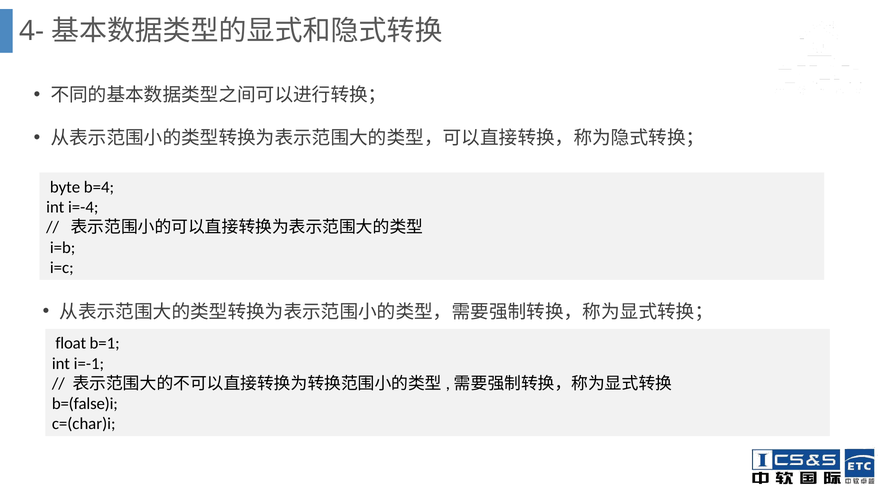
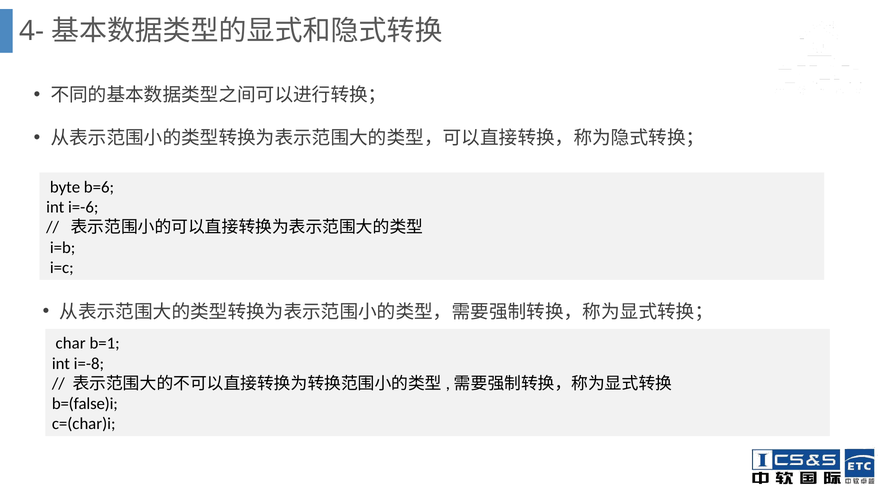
b=4: b=4 -> b=6 (99, 187)
i=-4: i=-4 -> i=-6 (83, 207)
float: float -> char (71, 344)
i=-1: i=-1 -> i=-8 (89, 364)
